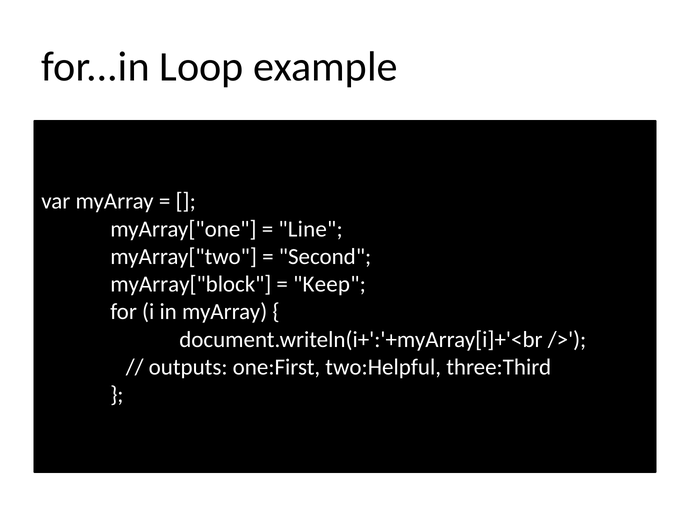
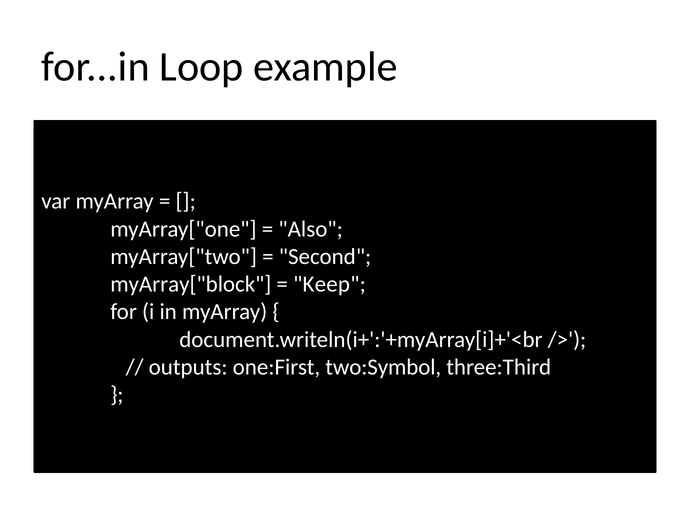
Line: Line -> Also (311, 229)
two:Helpful: two:Helpful -> two:Symbol (383, 367)
